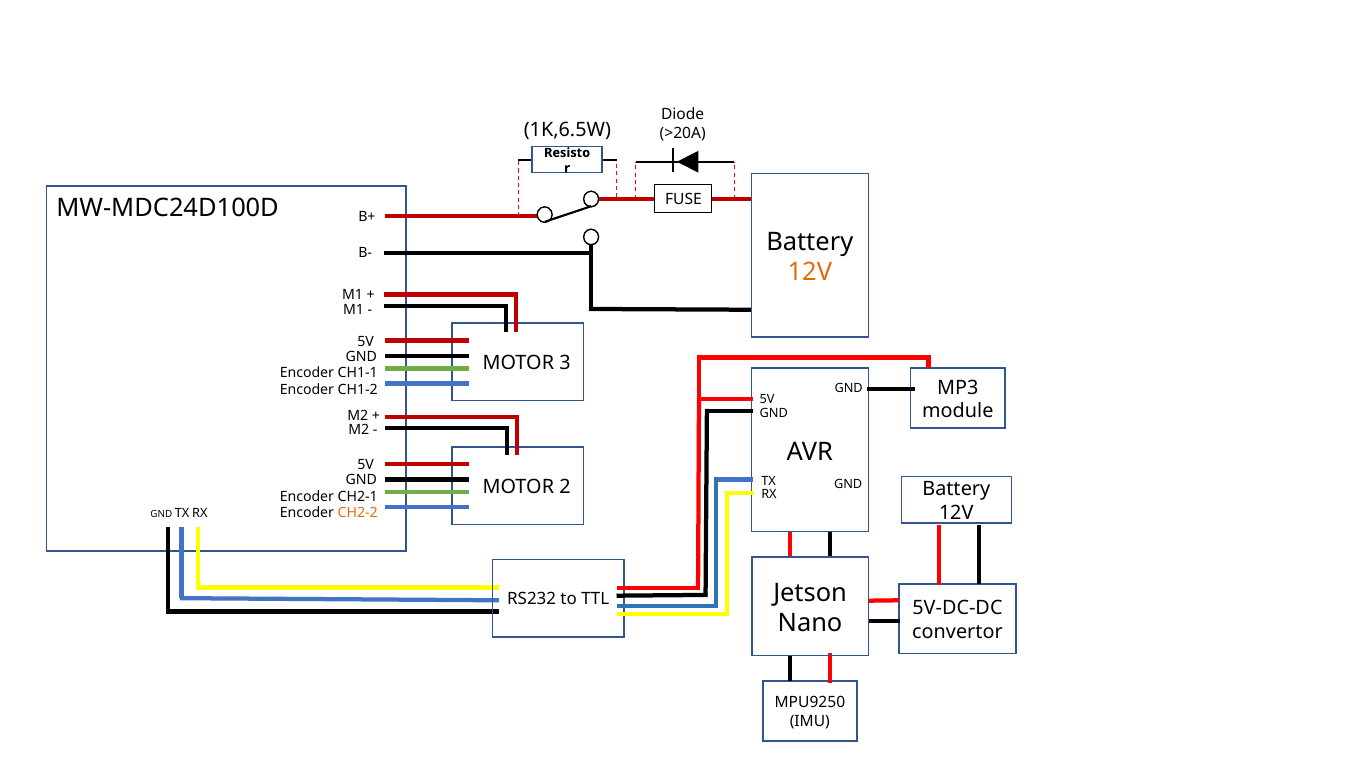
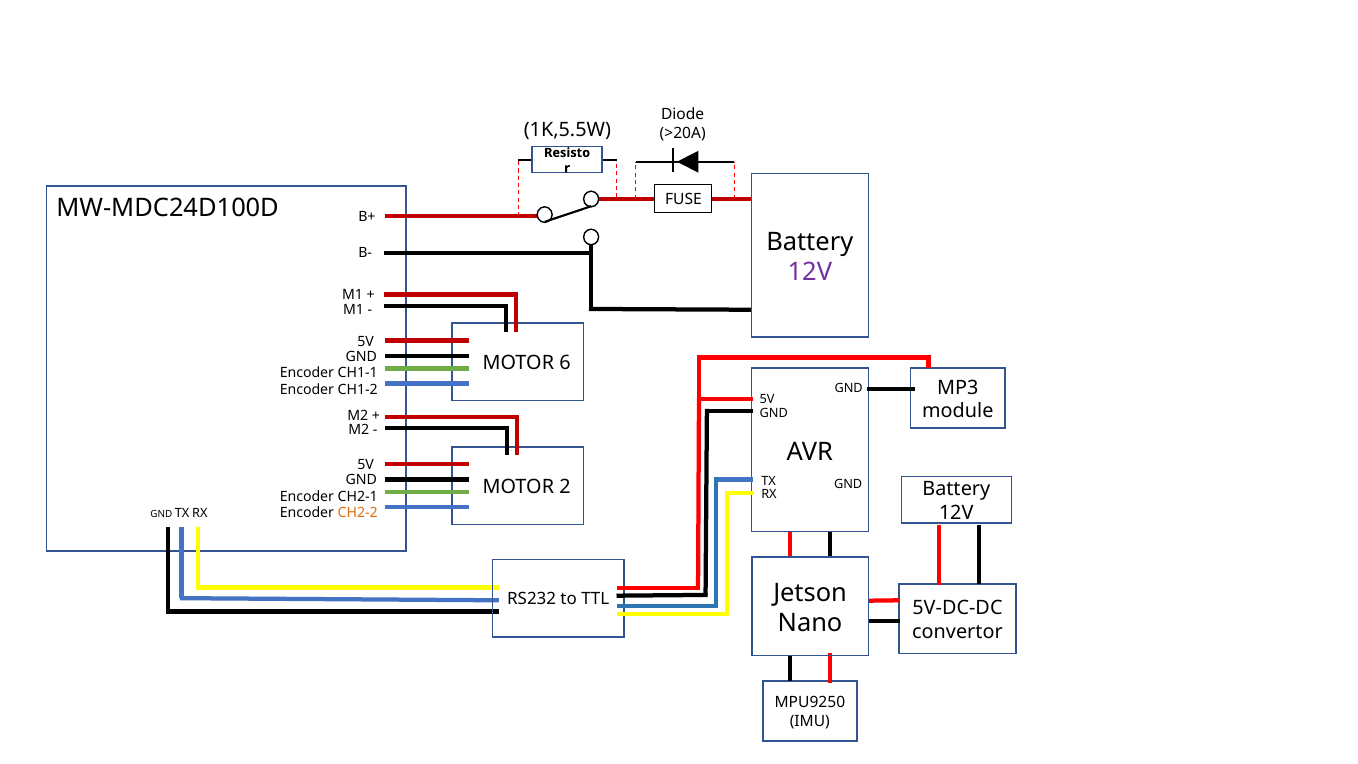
1K,6.5W: 1K,6.5W -> 1K,5.5W (567, 130)
12V colour: orange -> purple (810, 272)
3: 3 -> 6 (565, 363)
